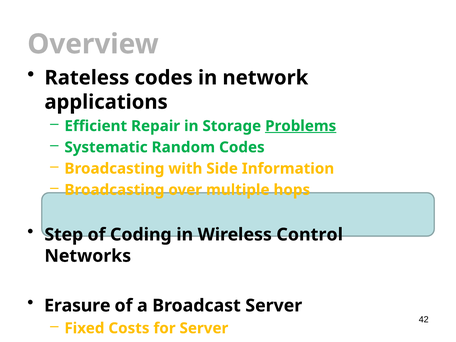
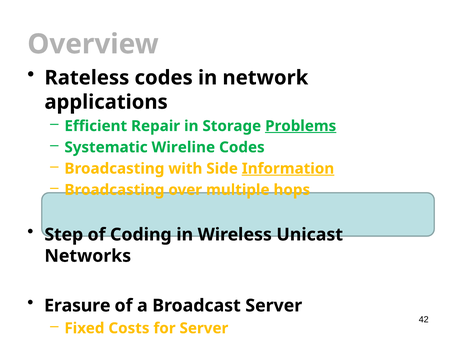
Random: Random -> Wireline (183, 147)
Information underline: none -> present (288, 169)
Control: Control -> Unicast (310, 235)
